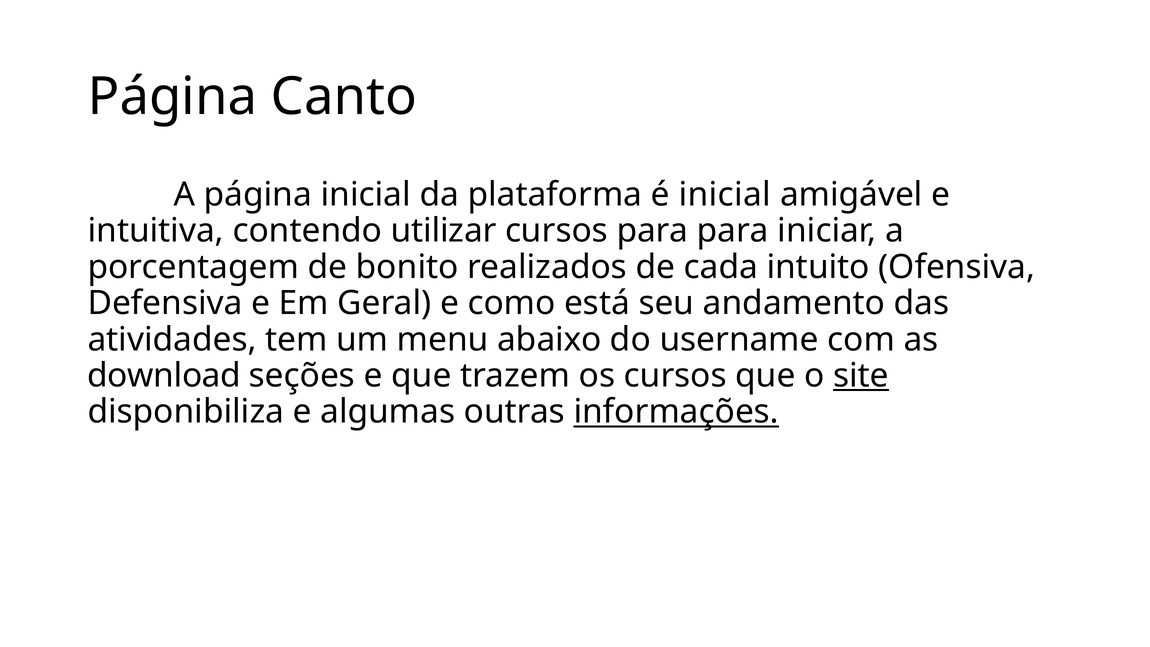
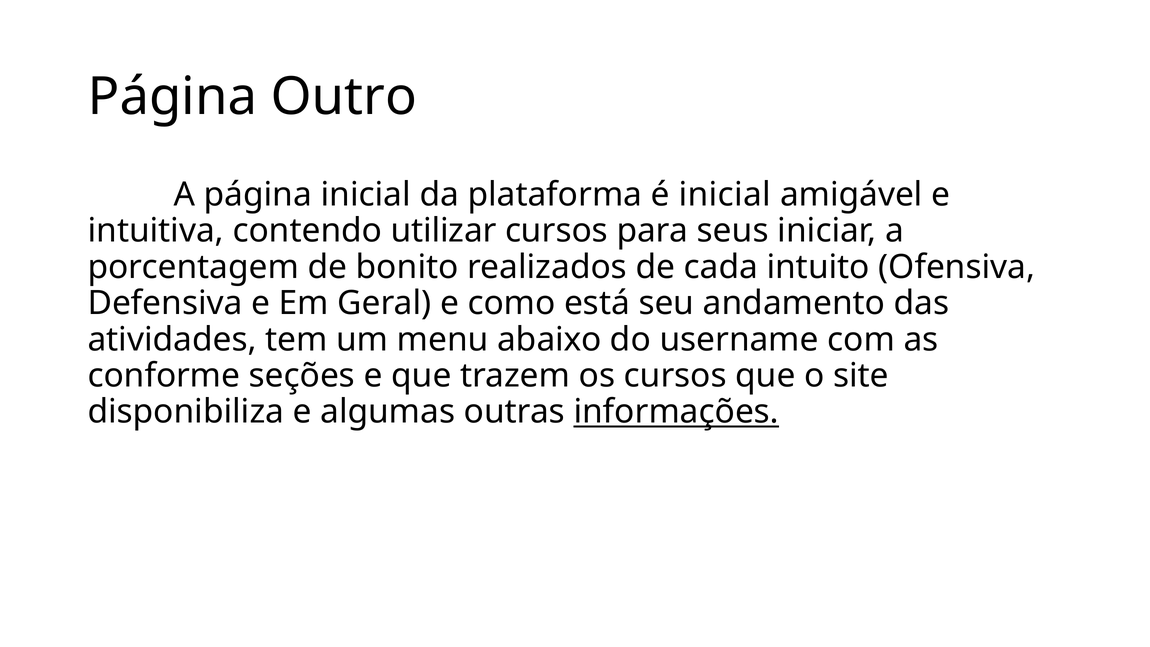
Canto: Canto -> Outro (344, 97)
para para: para -> seus (733, 231)
download: download -> conforme (164, 376)
site underline: present -> none (861, 376)
